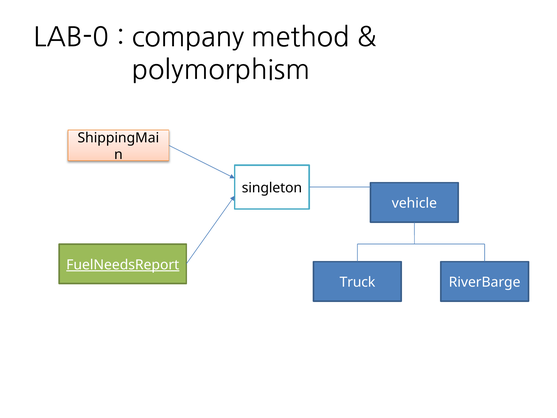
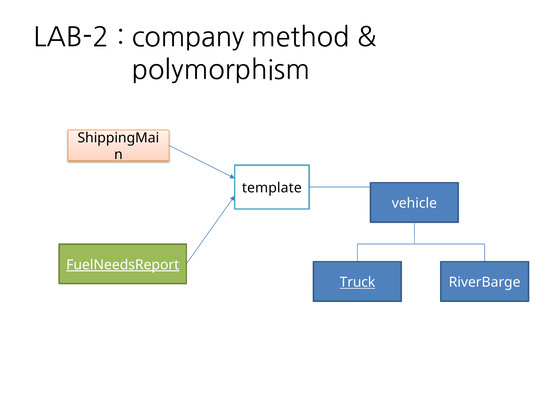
LAB-0: LAB-0 -> LAB-2 (71, 38)
singleton: singleton -> template (272, 188)
Truck underline: none -> present (357, 282)
